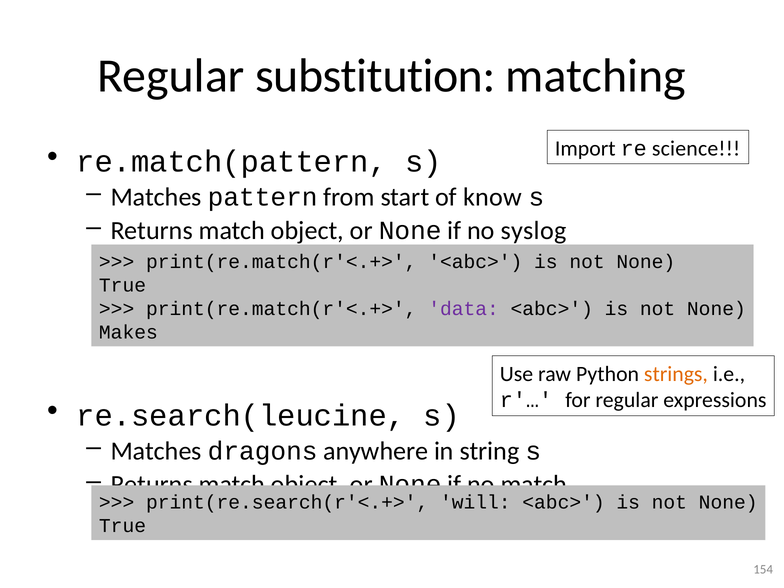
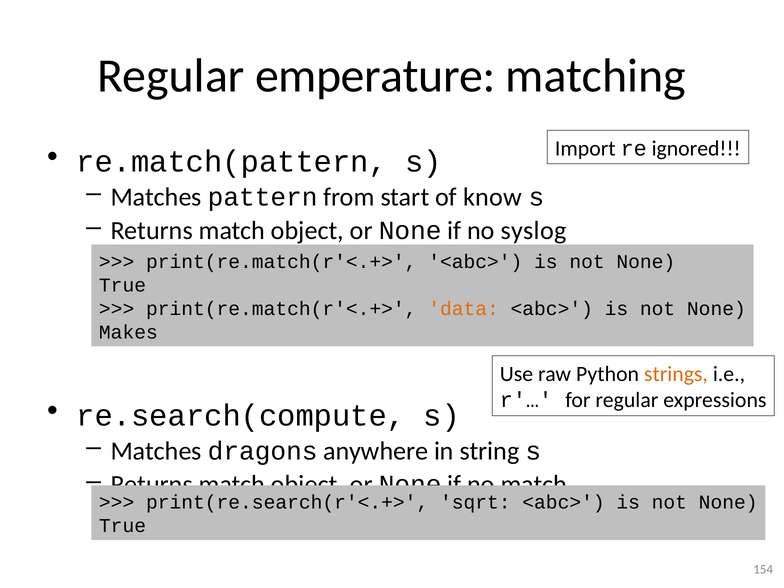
substitution: substitution -> emperature (375, 76)
science: science -> ignored (696, 149)
data colour: purple -> orange (464, 309)
re.search(leucine: re.search(leucine -> re.search(compute (241, 416)
will: will -> sqrt (475, 502)
